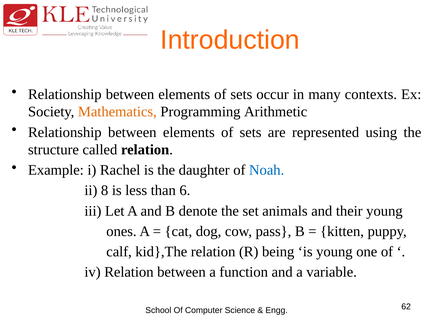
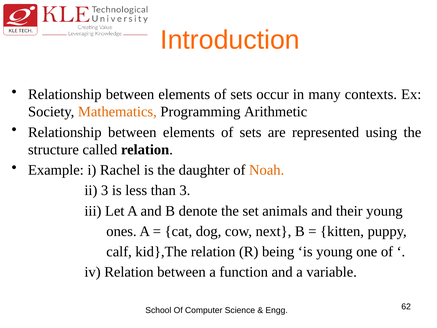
Noah colour: blue -> orange (267, 170)
ii 8: 8 -> 3 (105, 190)
than 6: 6 -> 3 (185, 190)
pass: pass -> next (273, 231)
